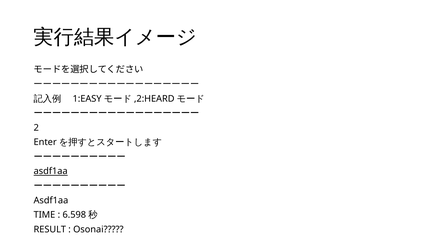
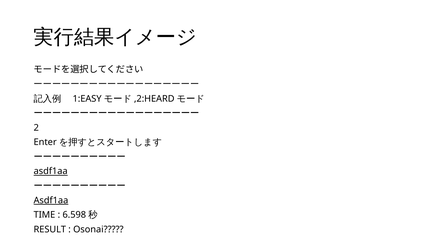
Asdf1aa underline: none -> present (51, 200)
